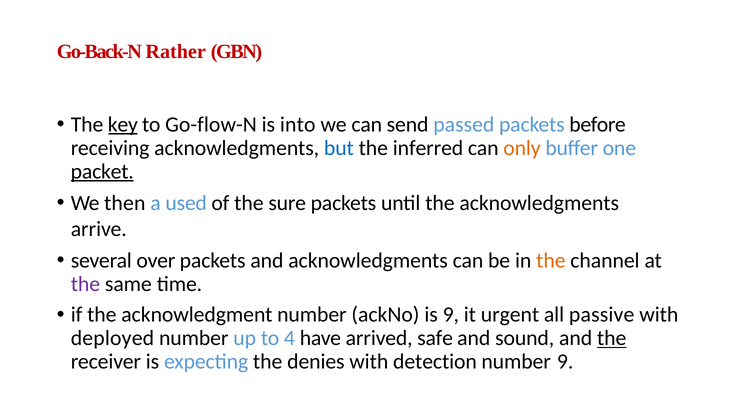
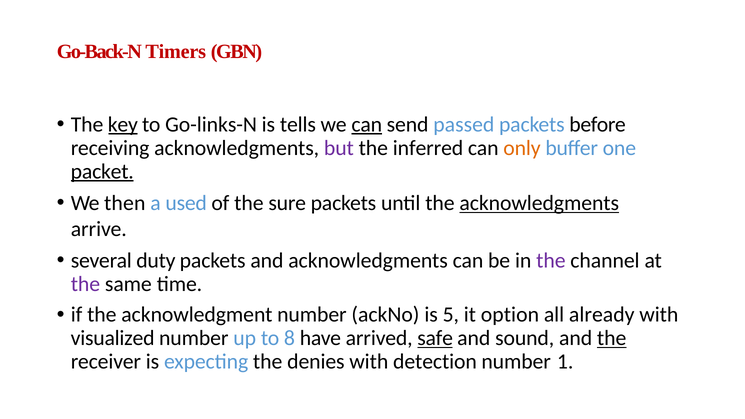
Rather: Rather -> Timers (176, 52)
Go-flow-N: Go-flow-N -> Go-links-N (211, 125)
into: into -> tells (298, 125)
can underline: none -> present (367, 125)
but colour: blue -> purple (339, 148)
acknowledgments underline: none -> present (539, 203)
over: over -> duty (156, 261)
the colour: orange -> purple (551, 261)
is 9: 9 -> 5 (451, 315)
urgent: urgent -> option (510, 315)
passive: passive -> already (602, 315)
deployed: deployed -> visualized (113, 338)
4: 4 -> 8 (289, 338)
safe underline: none -> present (435, 338)
number 9: 9 -> 1 (565, 362)
